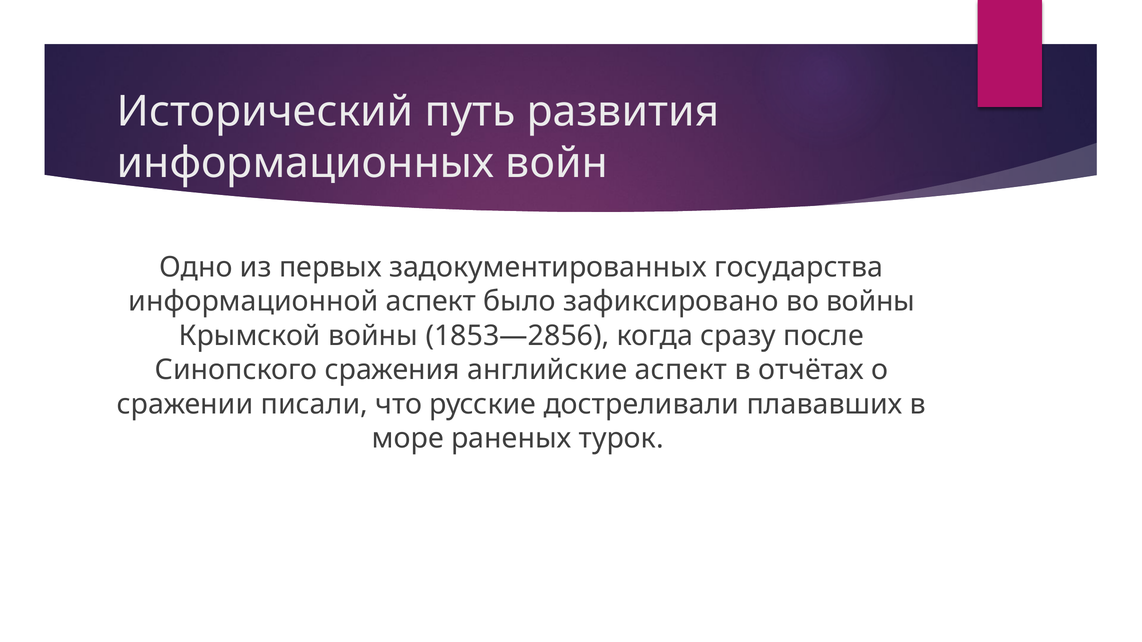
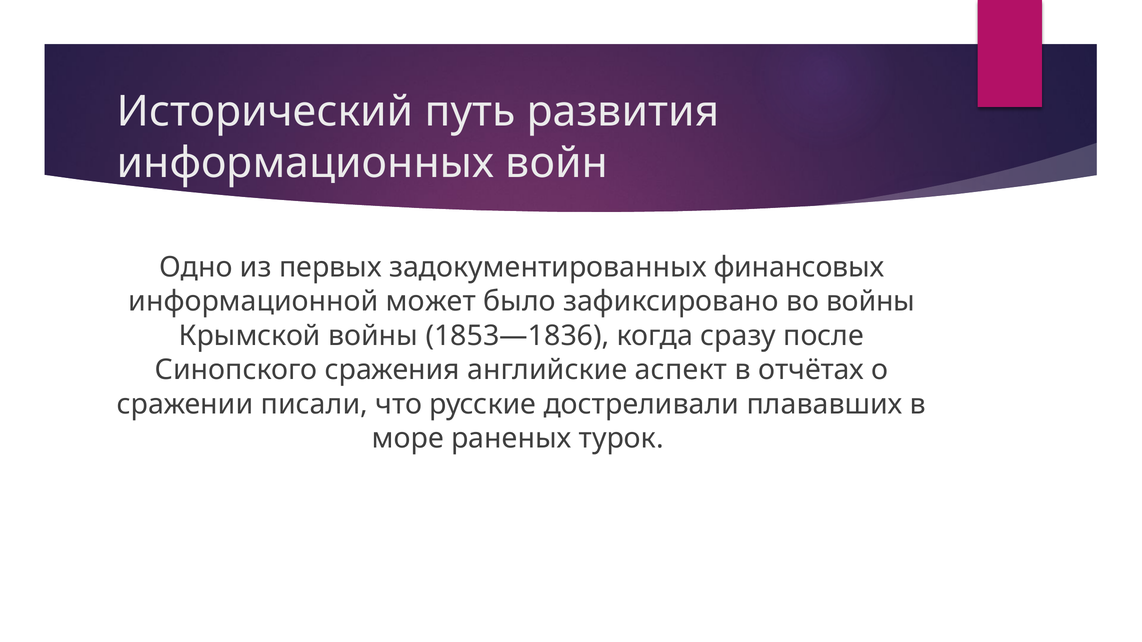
государства: государства -> финансовых (799, 267)
информационной аспект: аспект -> может (431, 302)
1853—2856: 1853—2856 -> 1853—1836 (518, 336)
